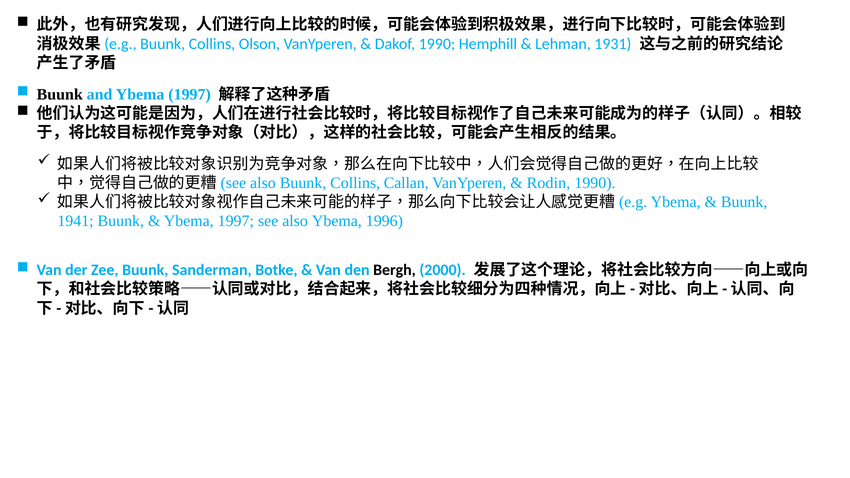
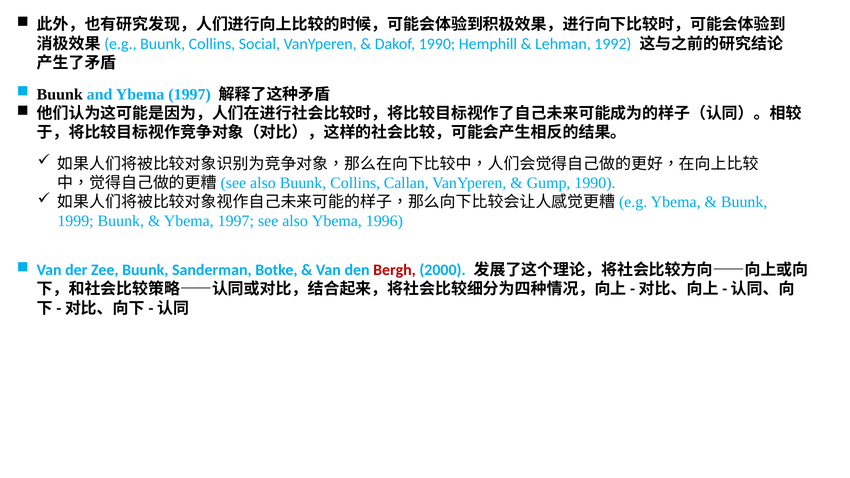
Olson: Olson -> Social (259, 44)
1931: 1931 -> 1992 (613, 44)
Rodin: Rodin -> Gump (549, 183)
1941: 1941 -> 1999 (76, 221)
Bergh colour: black -> red (395, 270)
